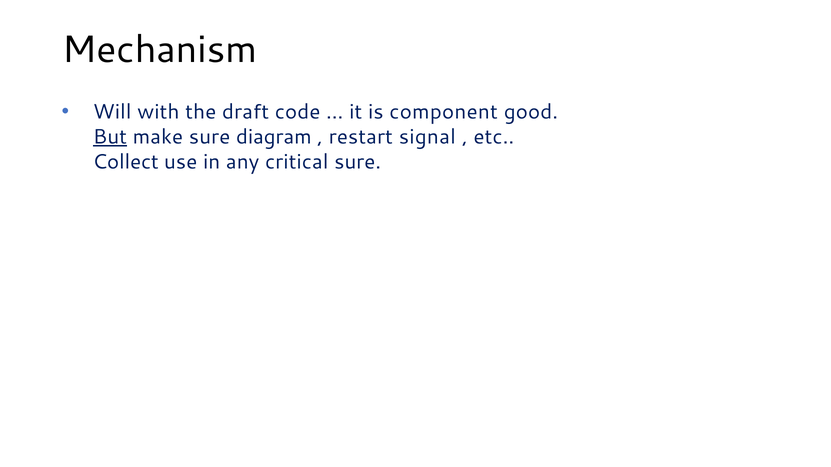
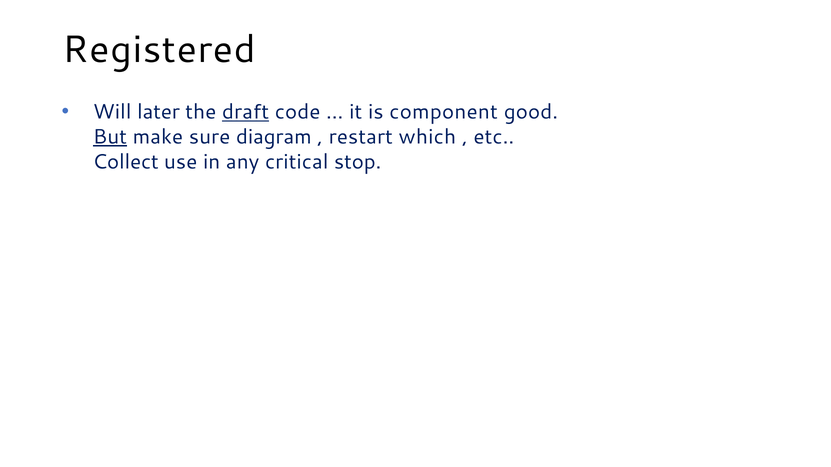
Mechanism: Mechanism -> Registered (159, 50)
with: with -> later (158, 112)
draft underline: none -> present (246, 112)
signal: signal -> which (427, 137)
critical sure: sure -> stop (358, 162)
